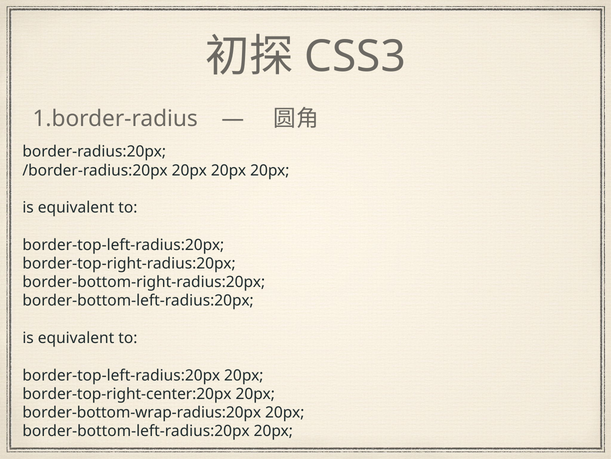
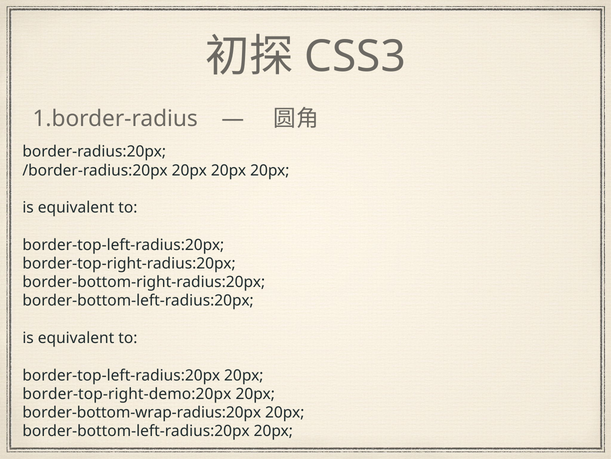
border-top-right-center:20px: border-top-right-center:20px -> border-top-right-demo:20px (127, 393)
